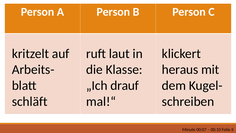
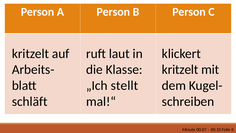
heraus: heraus -> kritzelt (180, 69)
drauf: drauf -> stellt (124, 85)
